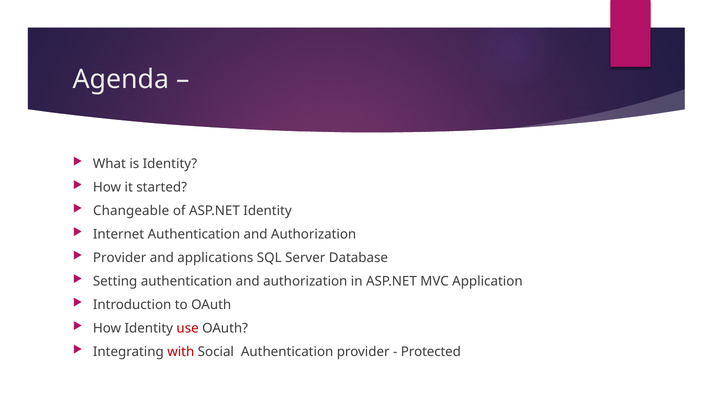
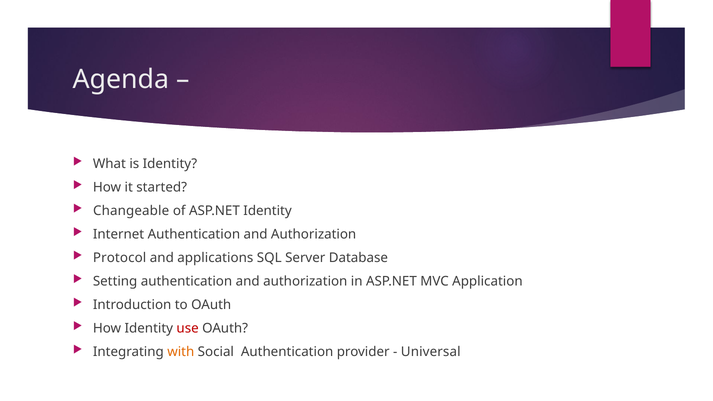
Provider: Provider -> Protocol (120, 258)
with colour: red -> orange (181, 352)
Protected: Protected -> Universal (431, 352)
